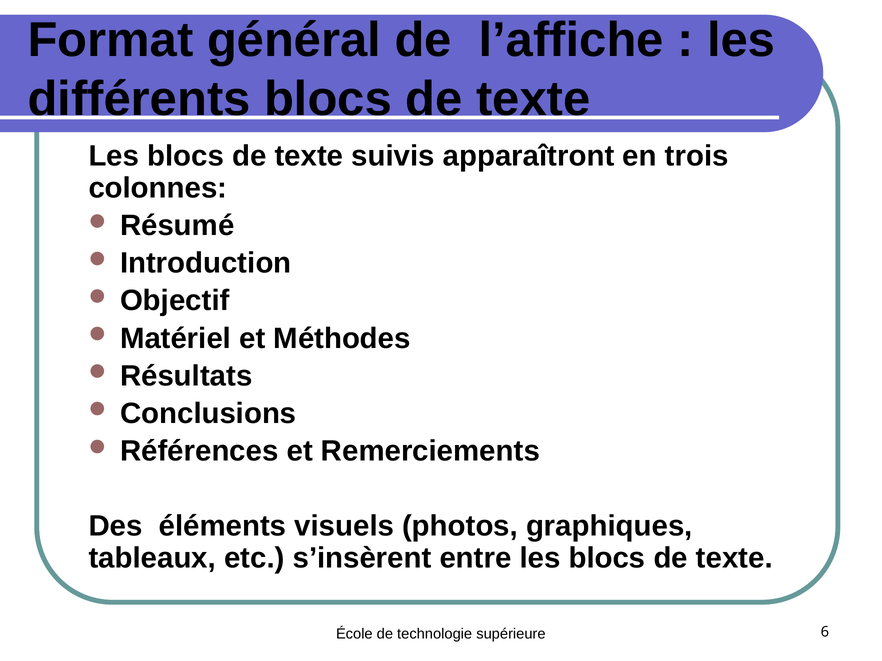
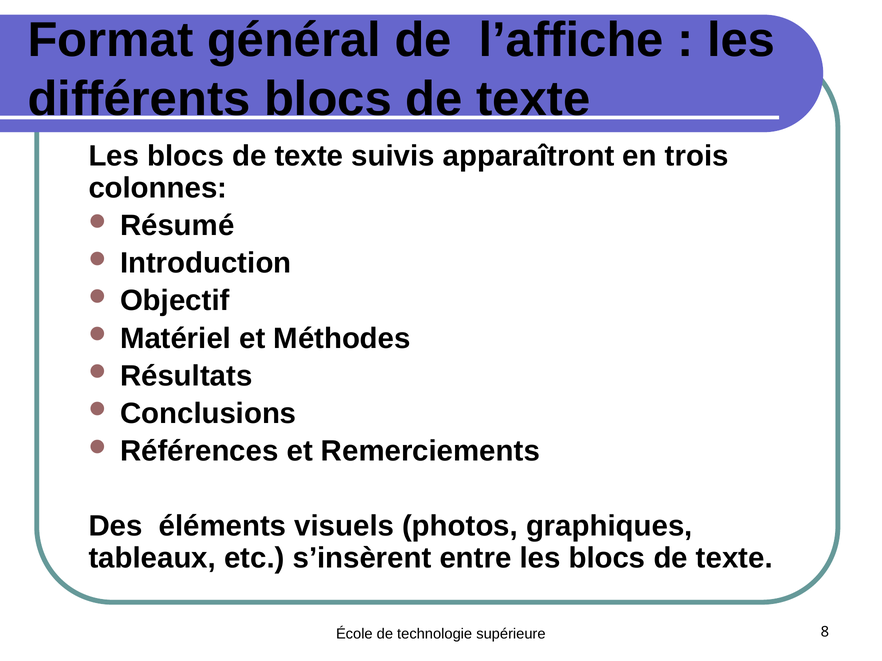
6: 6 -> 8 (825, 632)
